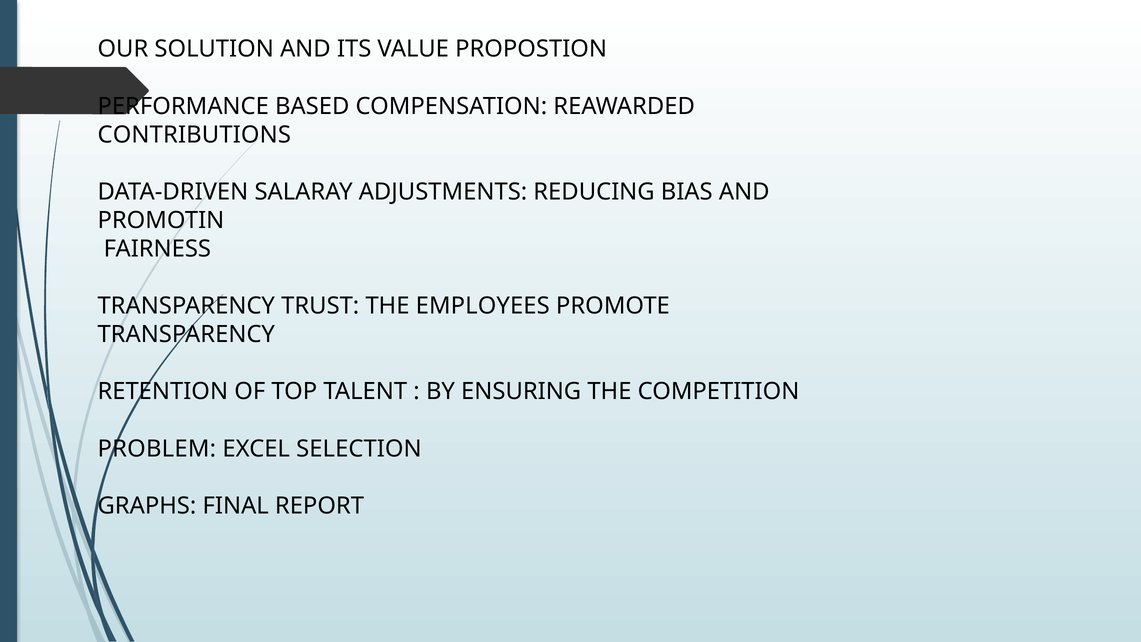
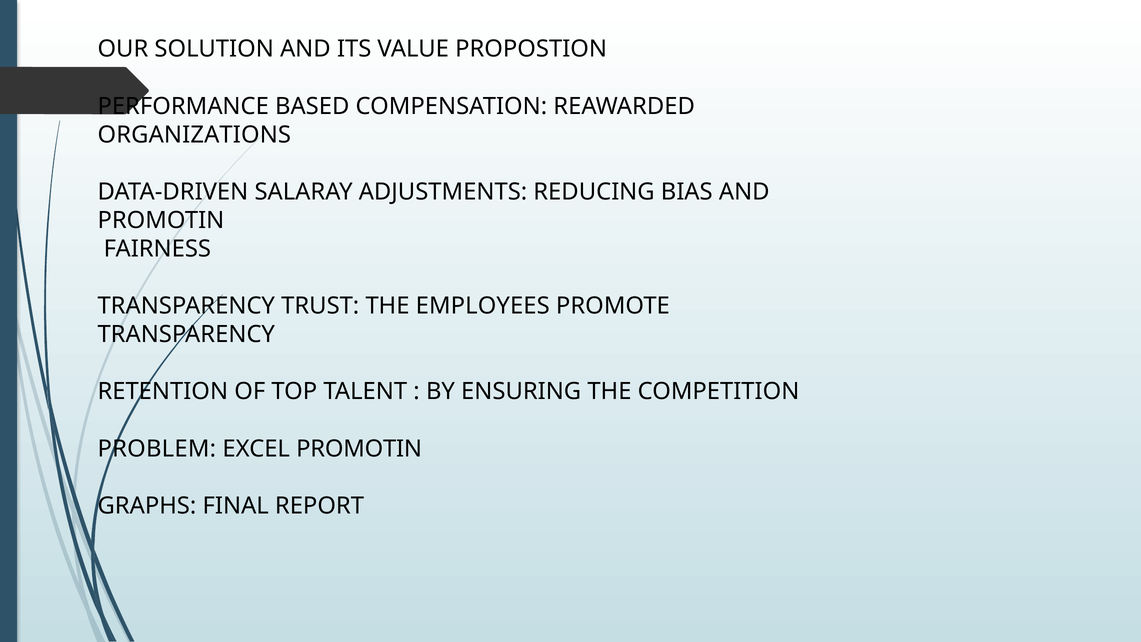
CONTRIBUTIONS: CONTRIBUTIONS -> ORGANIZATIONS (194, 135)
EXCEL SELECTION: SELECTION -> PROMOTIN (359, 449)
